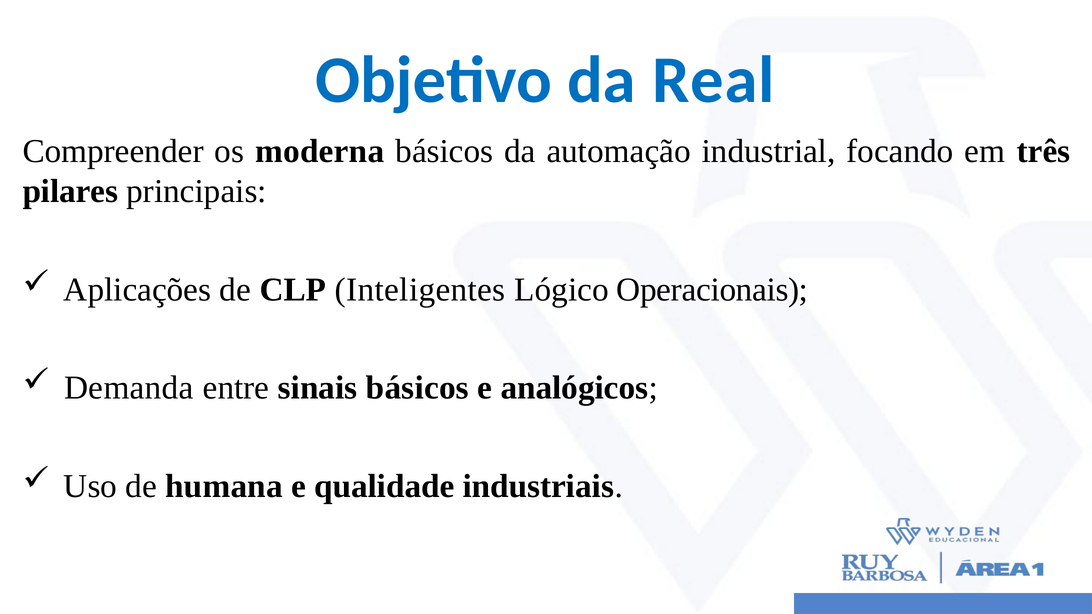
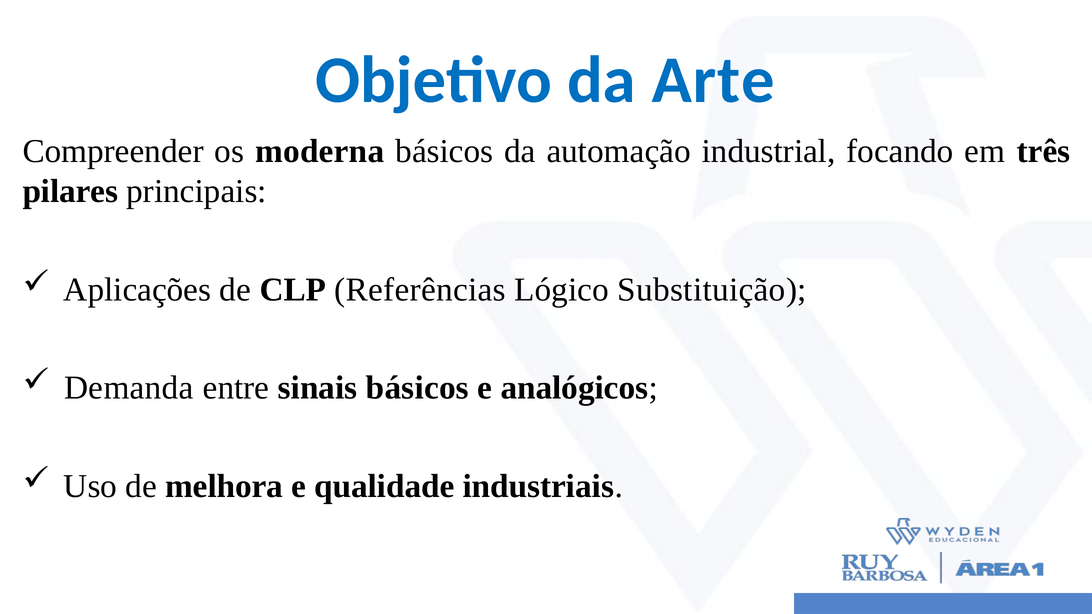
Real: Real -> Arte (713, 80)
Inteligentes: Inteligentes -> Referências (420, 290)
Operacionais: Operacionais -> Substituição (712, 290)
humana: humana -> melhora (224, 486)
